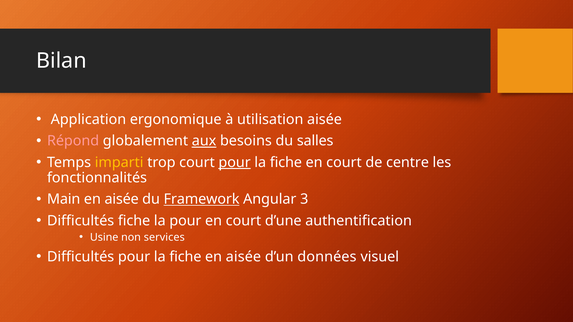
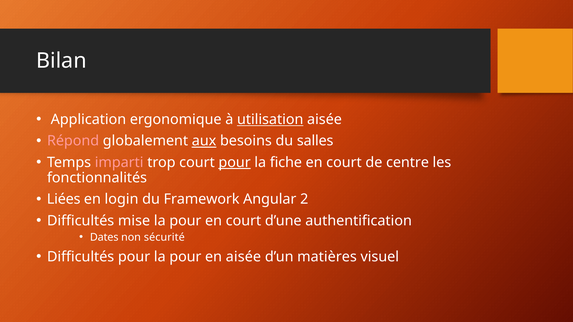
utilisation underline: none -> present (270, 120)
imparti colour: yellow -> pink (119, 162)
Main: Main -> Liées (64, 199)
aisée: aisée -> login (122, 199)
Framework underline: present -> none (202, 199)
3: 3 -> 2 (304, 199)
Difficultés fiche: fiche -> mise (134, 221)
Usine: Usine -> Dates (104, 237)
services: services -> sécurité (164, 237)
Difficultés pour la fiche: fiche -> pour (185, 257)
données: données -> matières (327, 257)
